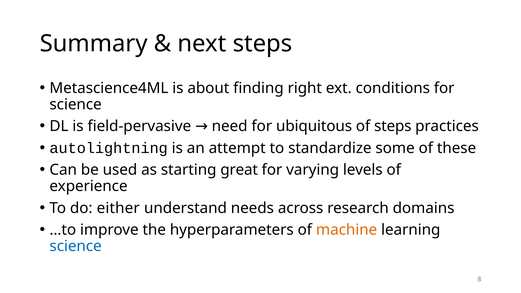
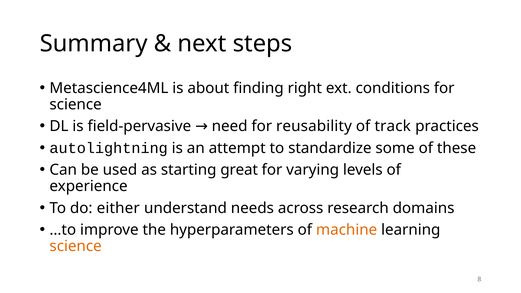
ubiquitous: ubiquitous -> reusability (314, 126)
of steps: steps -> track (393, 126)
science colour: blue -> orange (76, 246)
